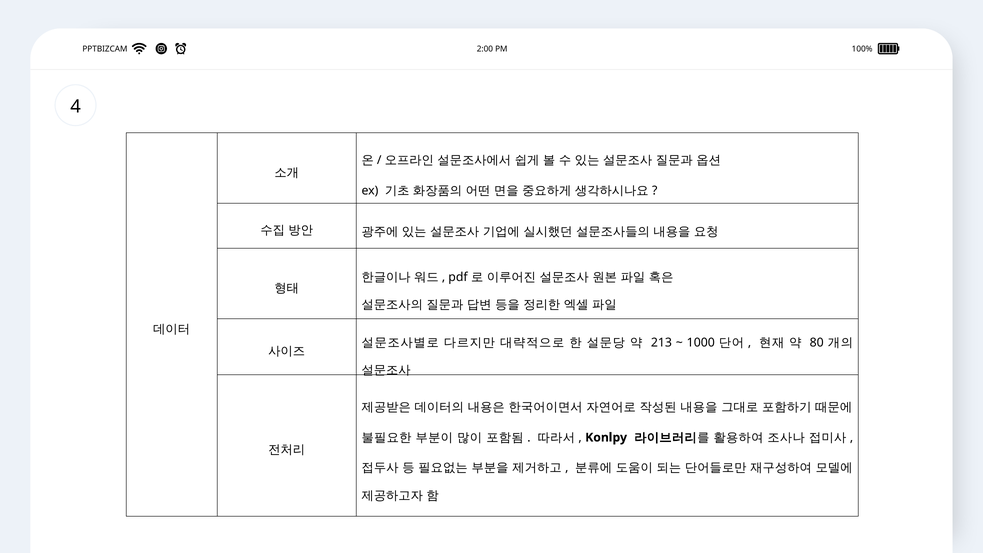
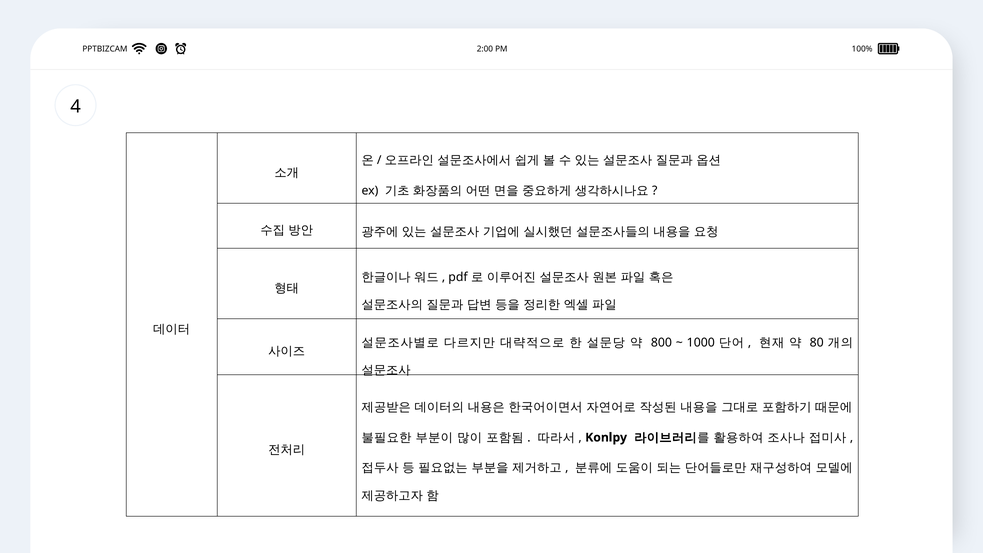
213: 213 -> 800 (661, 343)
